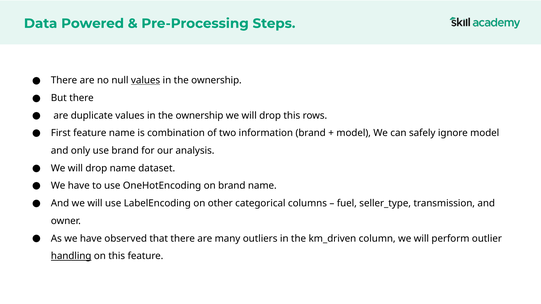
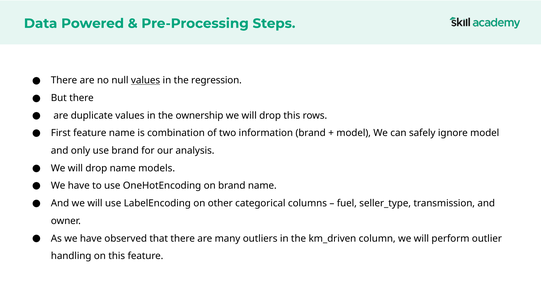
ownership: ownership -> regression (216, 80)
dataset: dataset -> models (157, 168)
handling underline: present -> none (71, 256)
